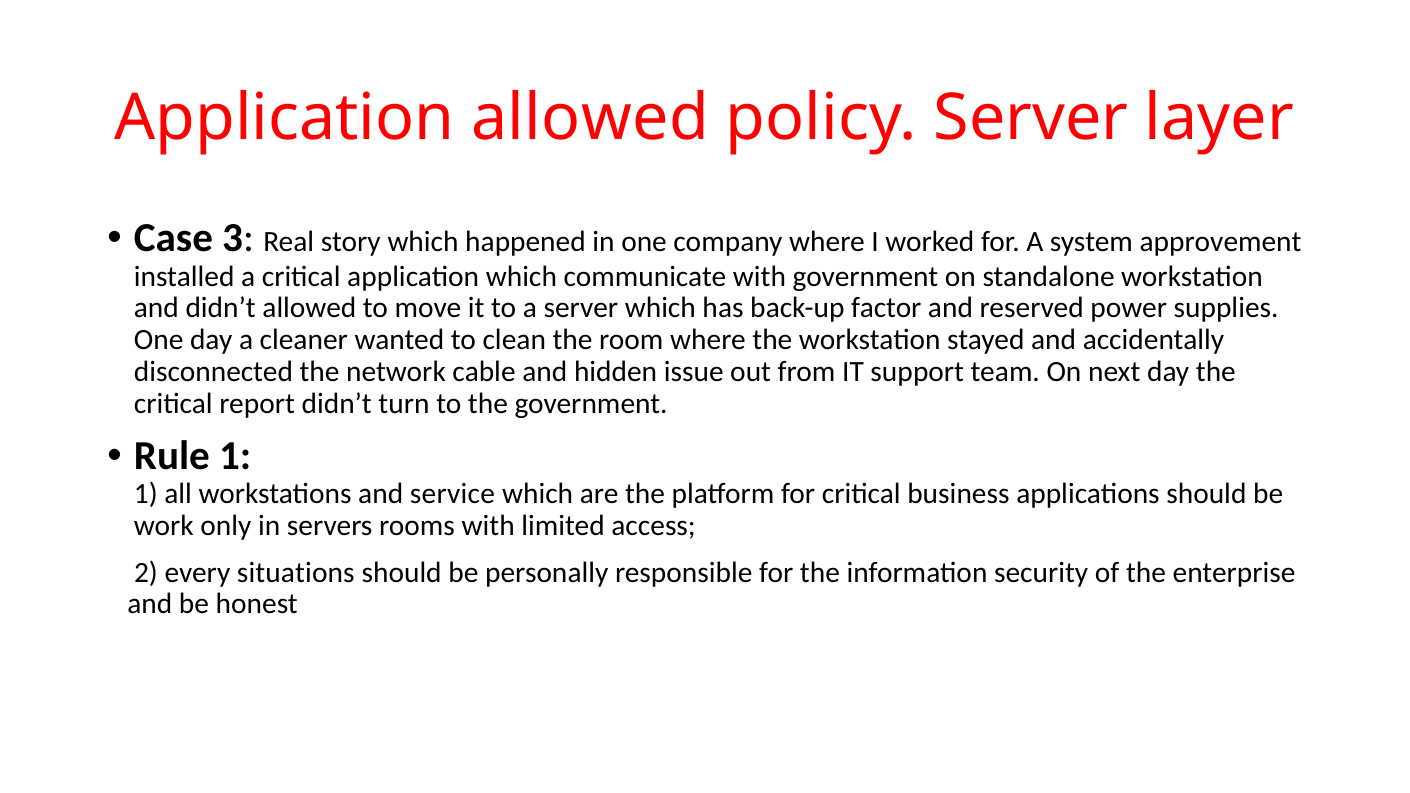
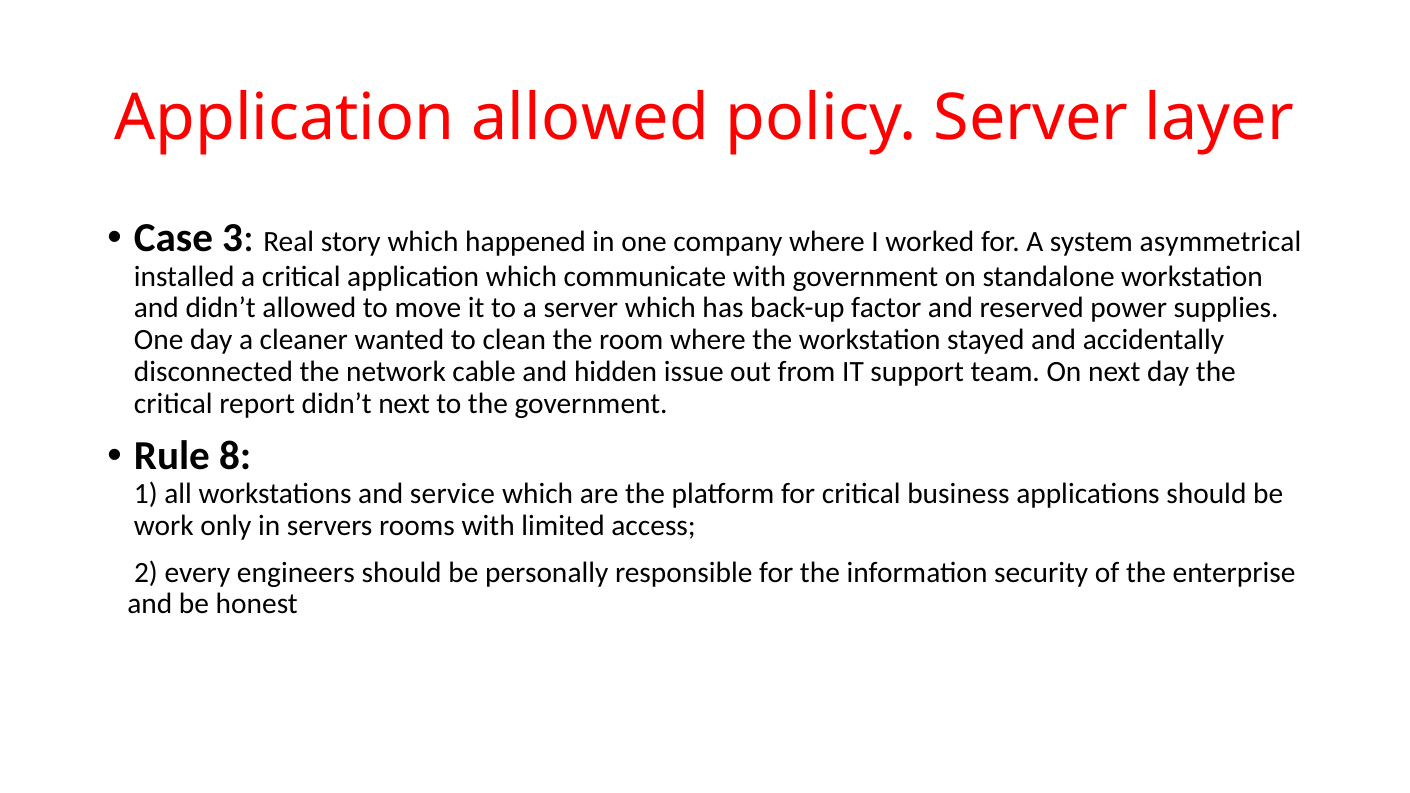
approvement: approvement -> asymmetrical (1220, 242)
didn’t turn: turn -> next (404, 404)
Rule 1: 1 -> 8 (235, 456)
situations: situations -> engineers (296, 573)
